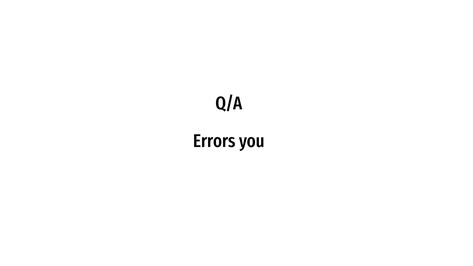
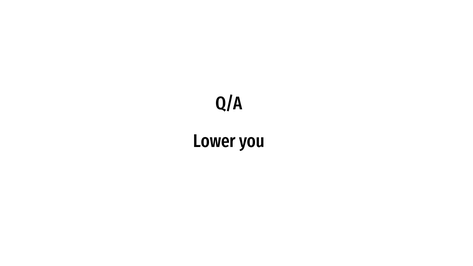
Errors: Errors -> Lower (214, 141)
